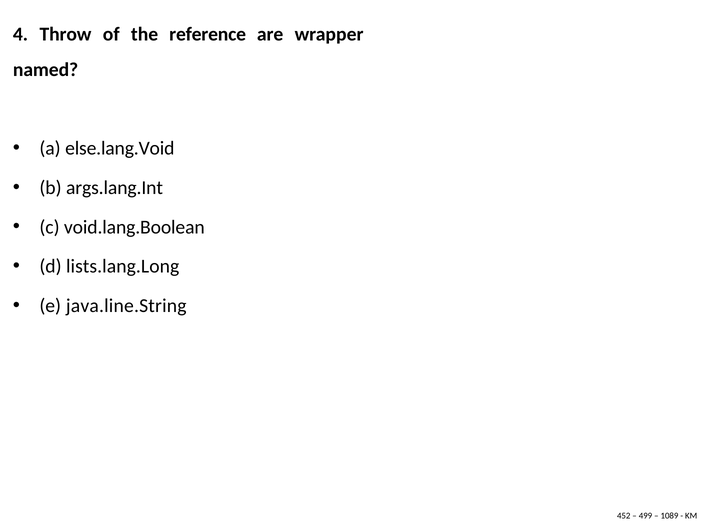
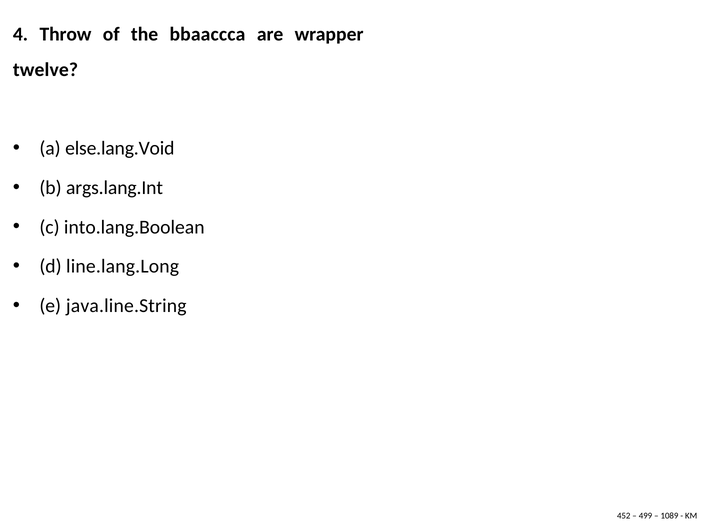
reference: reference -> bbaaccca (207, 34)
named: named -> twelve (45, 70)
void.lang.Boolean: void.lang.Boolean -> into.lang.Boolean (134, 227)
lists.lang.Long: lists.lang.Long -> line.lang.Long (123, 266)
